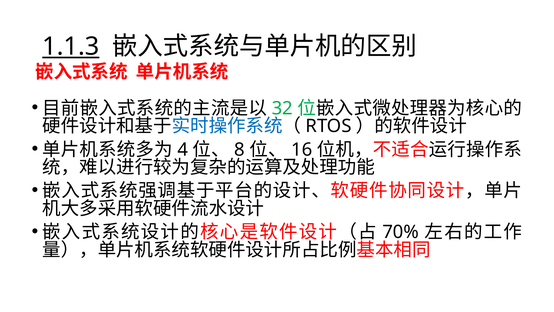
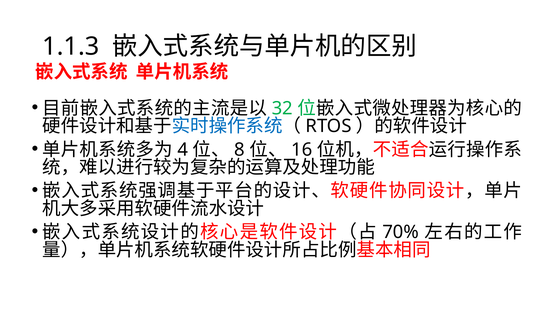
1.1.3 underline: present -> none (71, 47)
